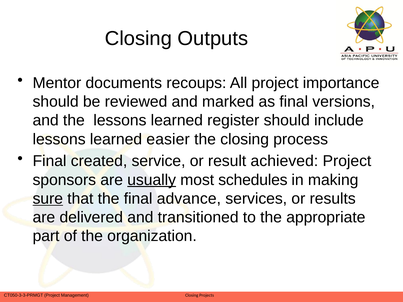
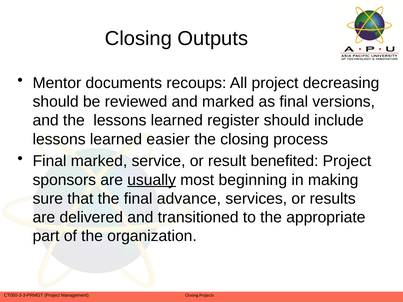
importance: importance -> decreasing (341, 83)
Final created: created -> marked (99, 161)
achieved: achieved -> benefited (285, 161)
schedules: schedules -> beginning (253, 180)
sure underline: present -> none (48, 199)
